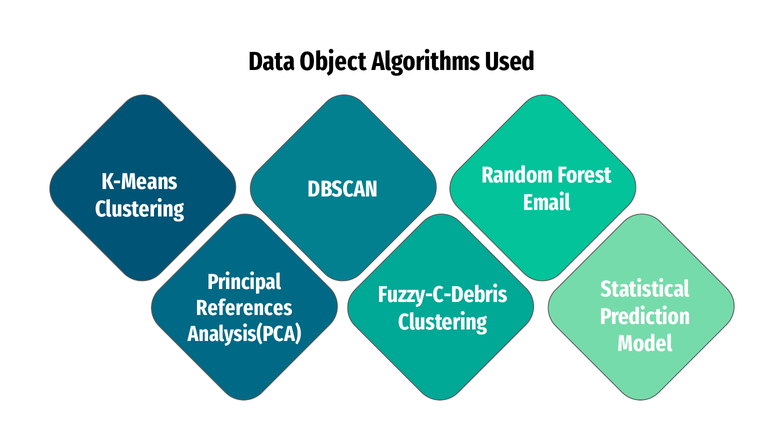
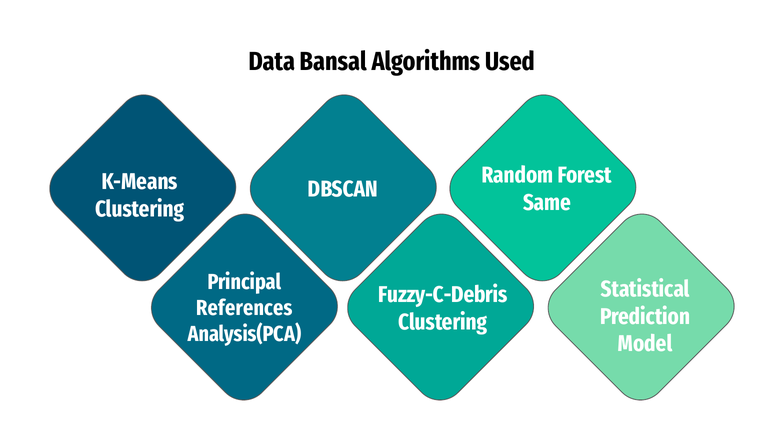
Object: Object -> Bansal (333, 62)
Email: Email -> Same (547, 203)
